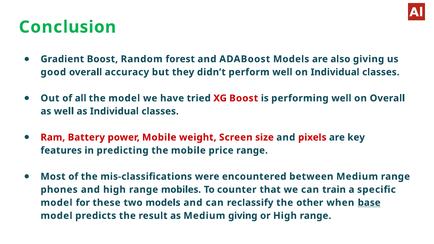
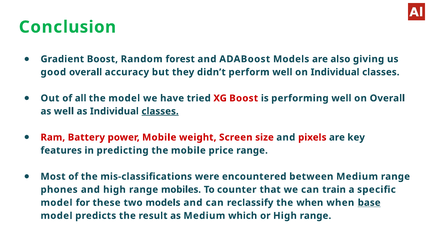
classes underline: none -> present (160, 111)
the other: other -> when (310, 203)
Medium giving: giving -> which (243, 216)
